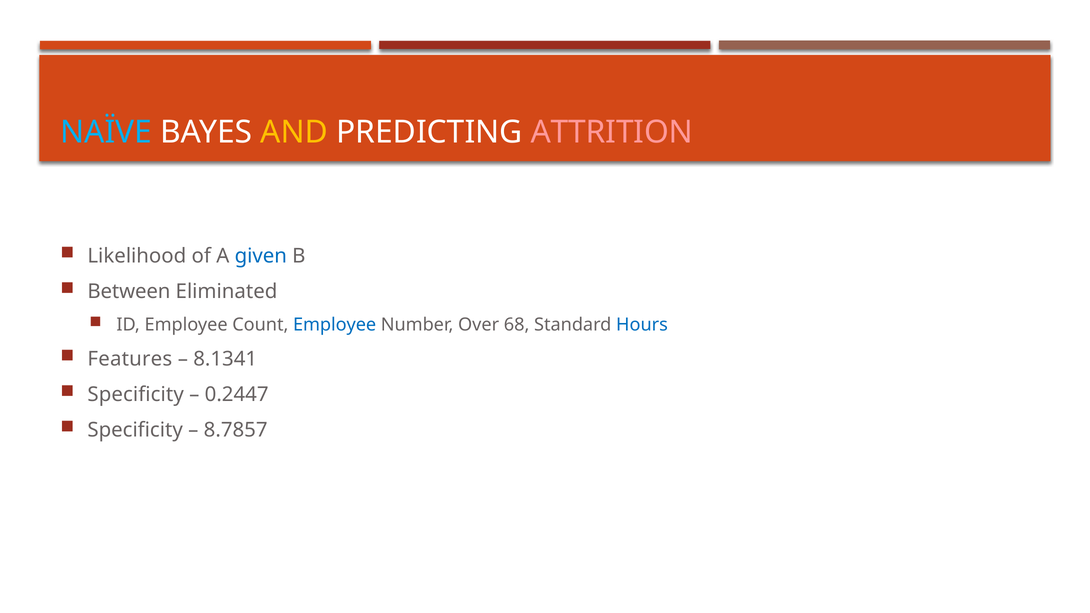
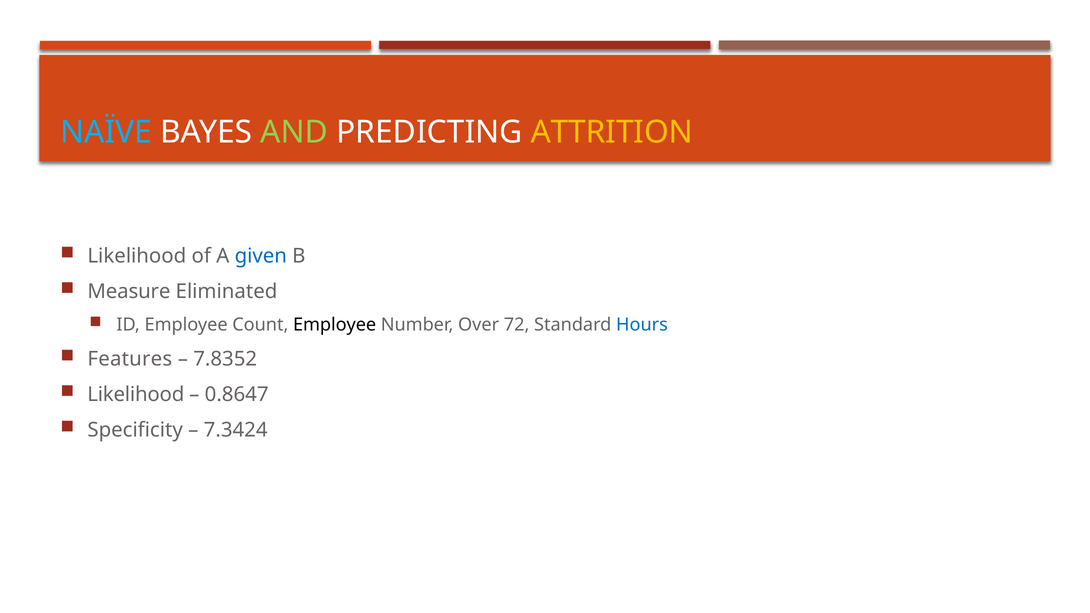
AND colour: yellow -> light green (294, 132)
ATTRITION colour: pink -> yellow (612, 132)
Between: Between -> Measure (129, 292)
Employee colour: blue -> black (335, 325)
68: 68 -> 72 (517, 325)
8.1341: 8.1341 -> 7.8352 (225, 359)
Specificity: Specificity -> Likelihood (136, 395)
0.2447: 0.2447 -> 0.8647 (237, 395)
8.7857: 8.7857 -> 7.3424 (236, 430)
